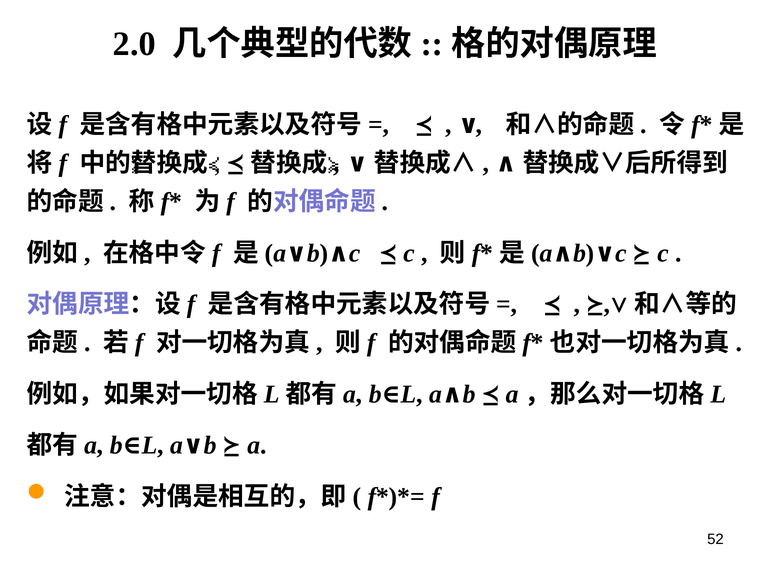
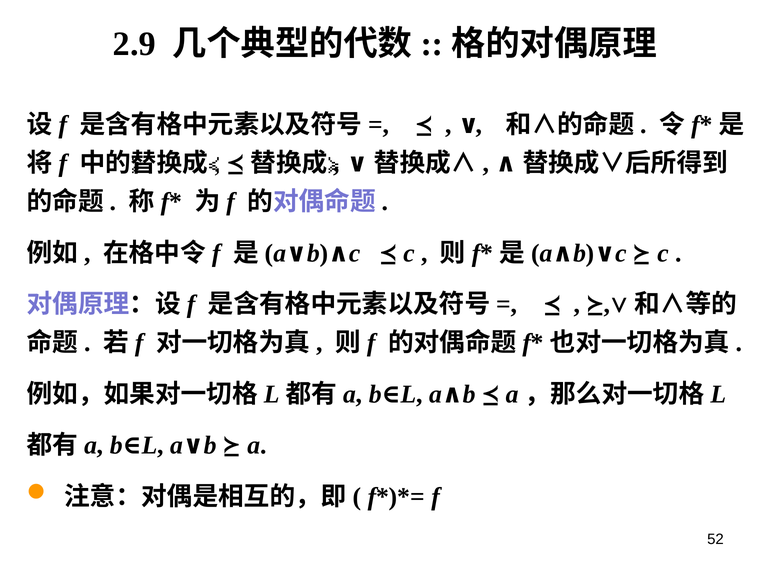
2.0: 2.0 -> 2.9 (134, 44)
